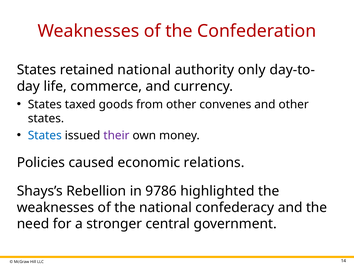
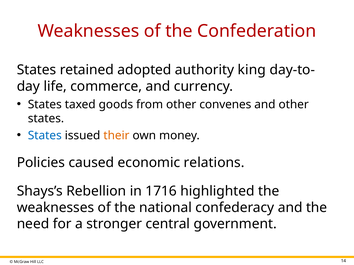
retained national: national -> adopted (144, 70)
only: only -> king (252, 70)
their colour: purple -> orange (116, 136)
9786: 9786 -> 1716 (161, 191)
